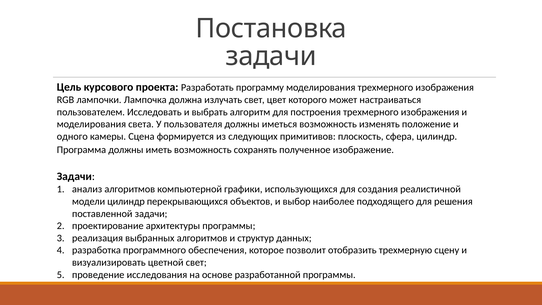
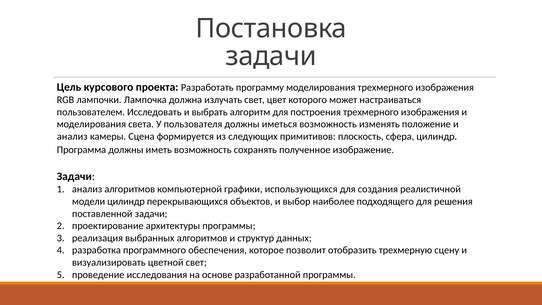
одного: одного -> анализ (72, 136)
